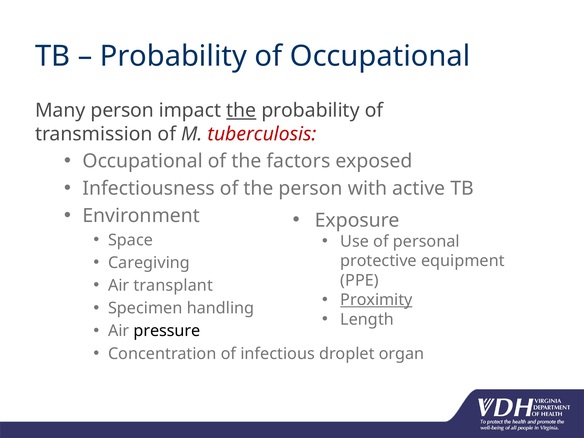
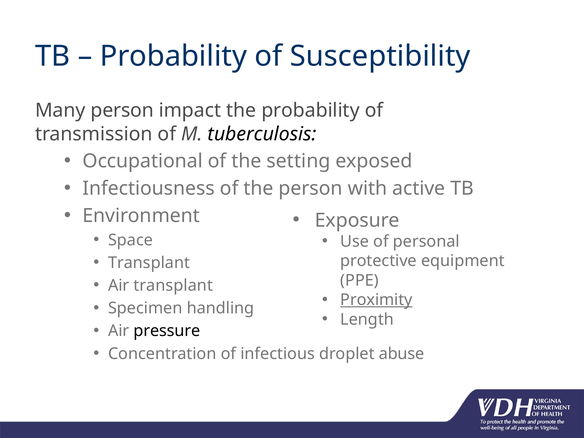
of Occupational: Occupational -> Susceptibility (380, 56)
the underline: present -> none (241, 111)
tuberculosis colour: red -> black (262, 134)
factors: factors -> setting (298, 161)
Caregiving: Caregiving -> Transplant (149, 263)
organ: organ -> abuse (402, 354)
